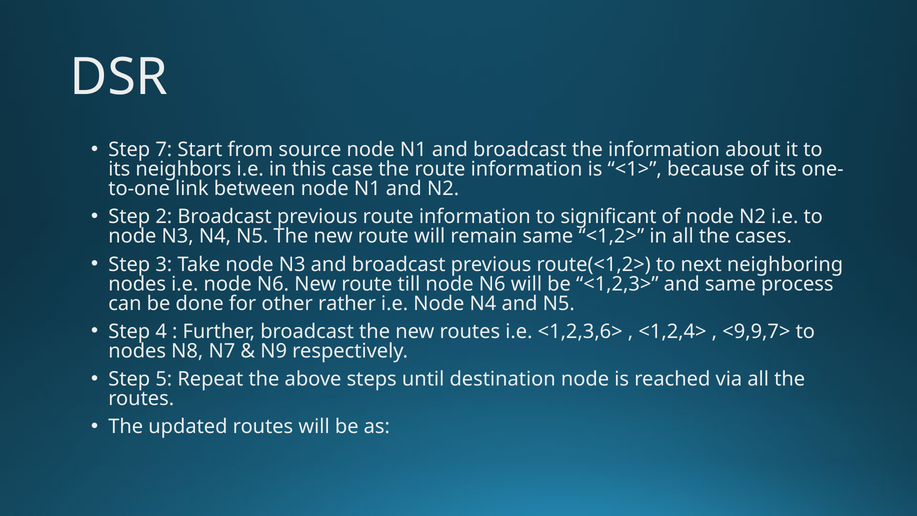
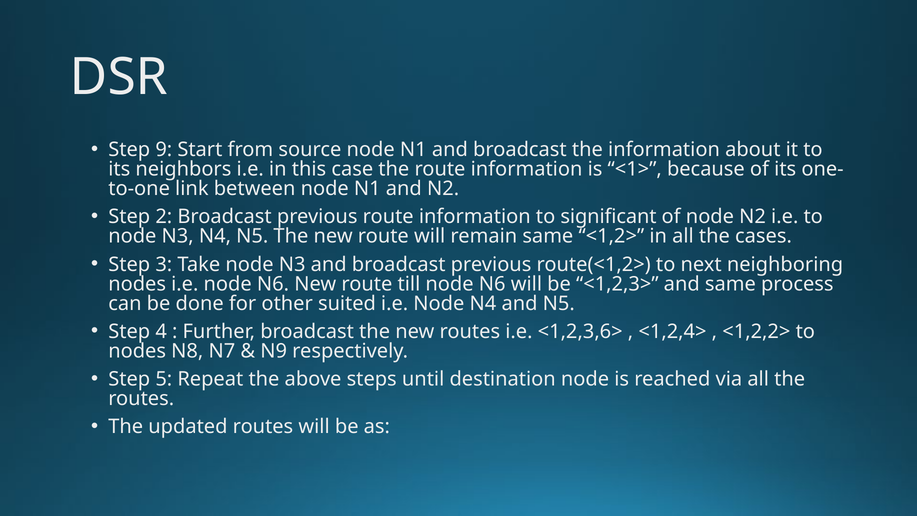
7: 7 -> 9 (164, 150)
rather: rather -> suited (347, 303)
<9,9,7>: <9,9,7> -> <1,2,2> (756, 331)
